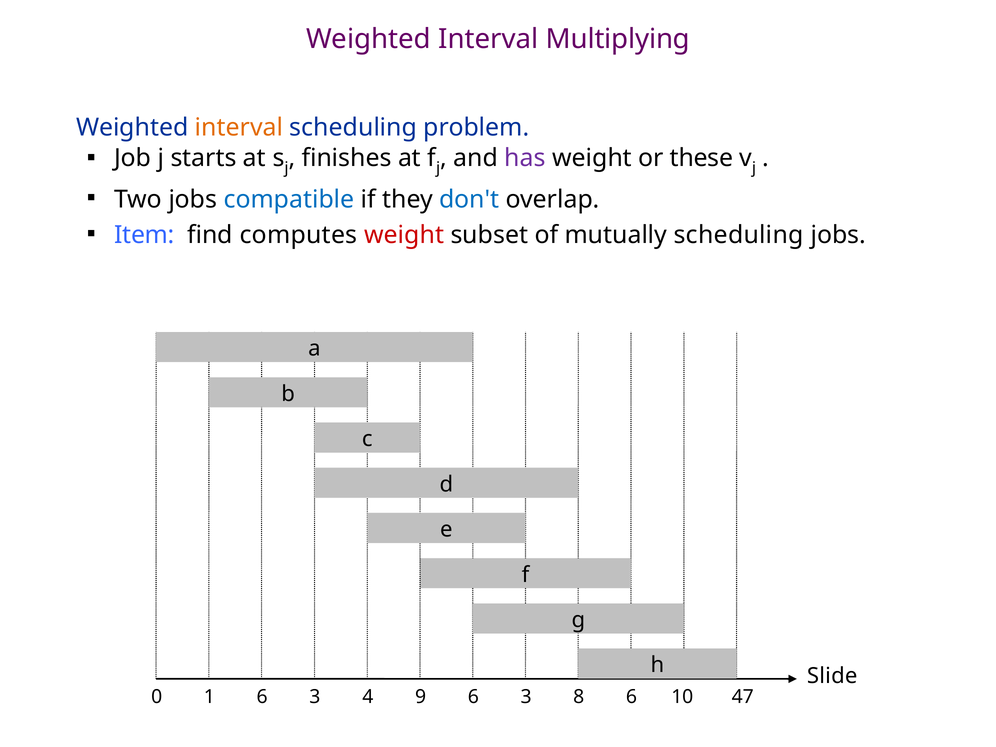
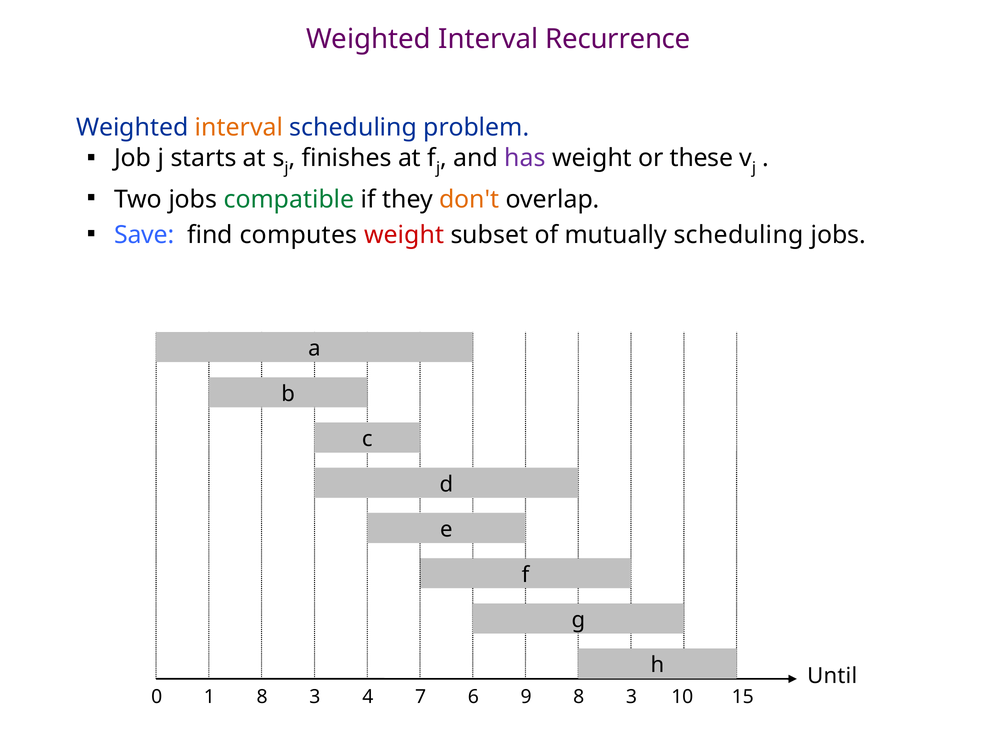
Multiplying: Multiplying -> Recurrence (618, 39)
compatible colour: blue -> green (289, 199)
don't colour: blue -> orange (469, 199)
Item: Item -> Save (144, 235)
Slide: Slide -> Until (832, 676)
1 6: 6 -> 8 (262, 697)
9: 9 -> 7 (421, 697)
3: 3 -> 9 (526, 697)
6: 6 -> 3 (631, 697)
47: 47 -> 15 (743, 697)
